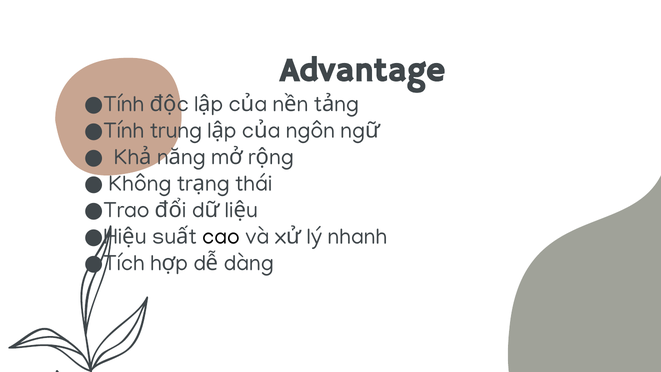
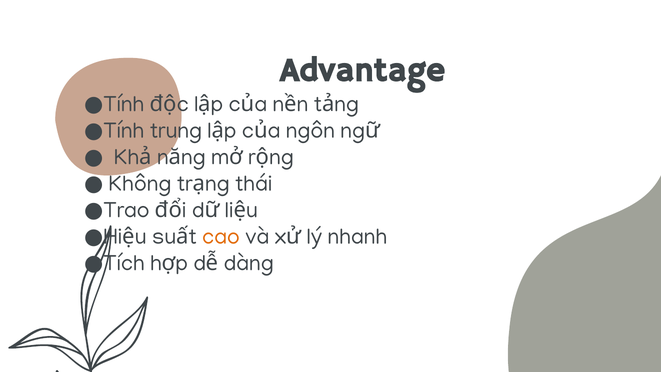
cao colour: black -> orange (221, 236)
